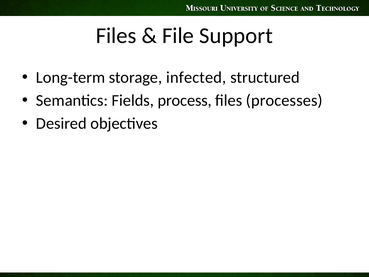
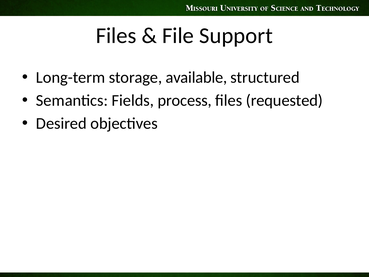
infected: infected -> available (196, 77)
processes: processes -> requested (284, 100)
